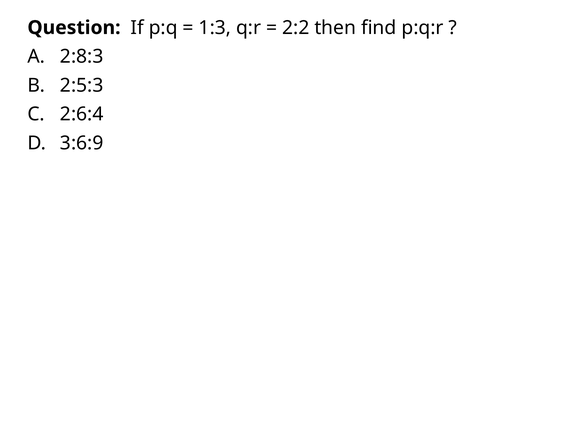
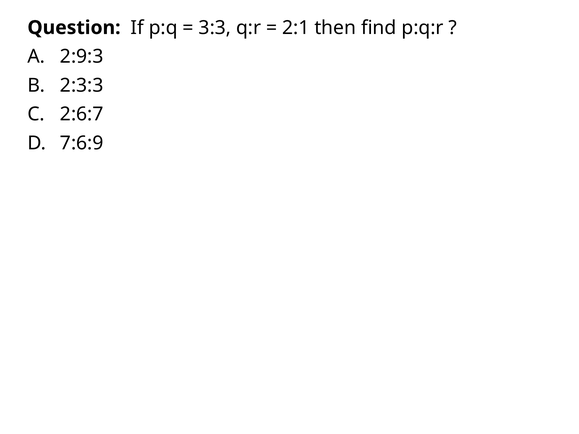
1:3: 1:3 -> 3:3 (215, 28)
2:2: 2:2 -> 2:1 (296, 28)
2:8:3: 2:8:3 -> 2:9:3 (82, 57)
2:5:3: 2:5:3 -> 2:3:3 (82, 85)
2:6:4: 2:6:4 -> 2:6:7 (82, 114)
3:6:9: 3:6:9 -> 7:6:9 (82, 143)
